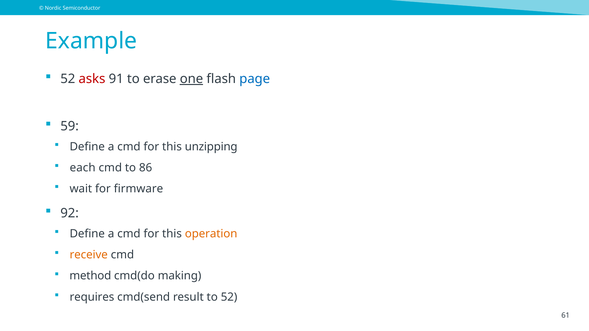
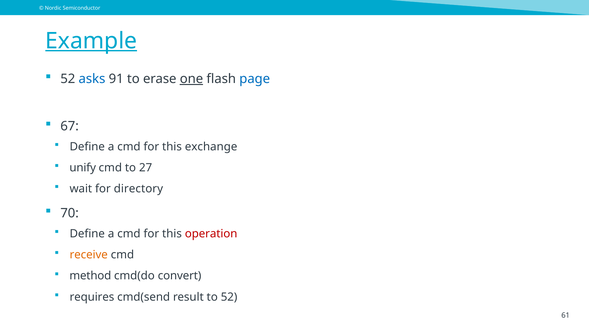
Example underline: none -> present (91, 41)
asks colour: red -> blue (92, 79)
59: 59 -> 67 (70, 126)
unzipping: unzipping -> exchange (211, 147)
each: each -> unify (83, 168)
86: 86 -> 27 (146, 168)
firmware: firmware -> directory (138, 189)
92: 92 -> 70 (70, 213)
operation colour: orange -> red (211, 234)
making: making -> convert (180, 276)
